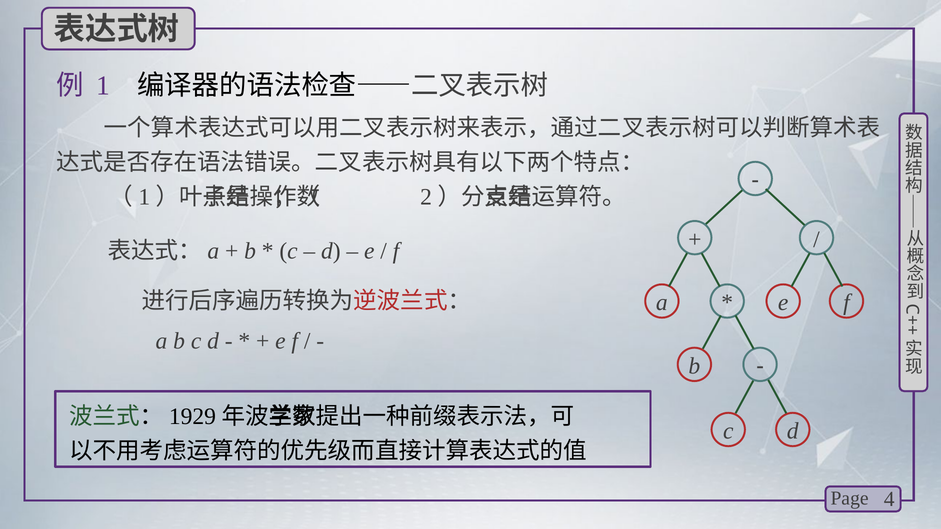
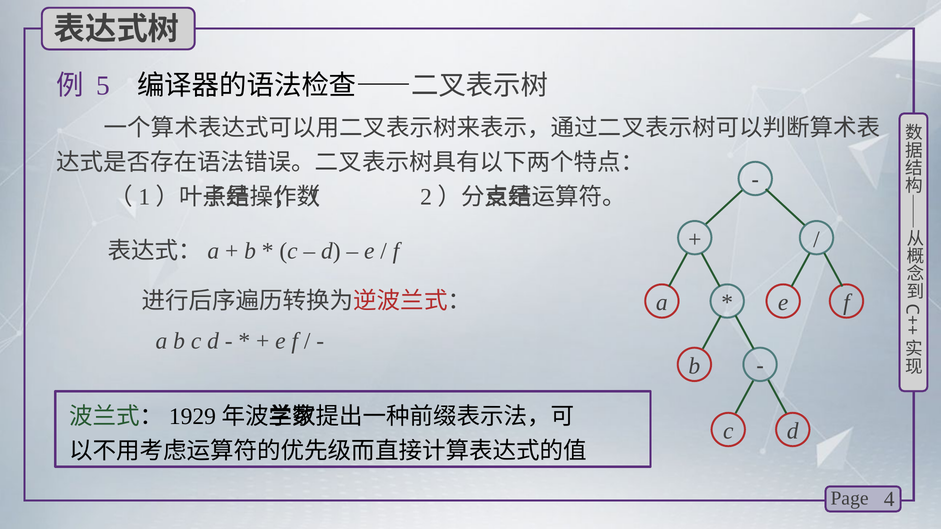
1: 1 -> 5 (103, 86)
